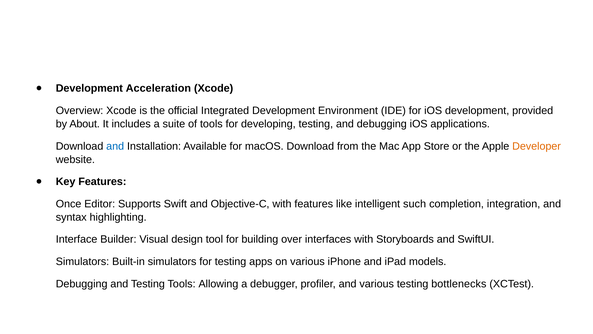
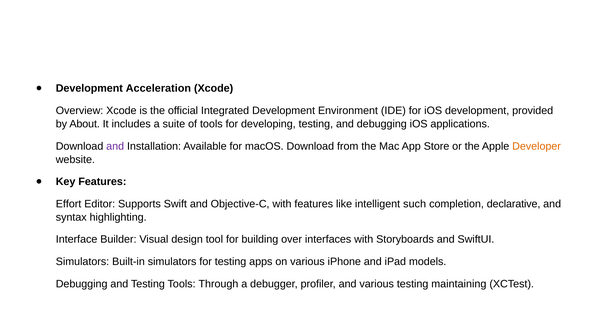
and colour: blue -> purple (115, 146)
Once: Once -> Effort (69, 204)
integration: integration -> declarative (514, 204)
Allowing: Allowing -> Through (218, 283)
bottlenecks: bottlenecks -> maintaining (459, 283)
